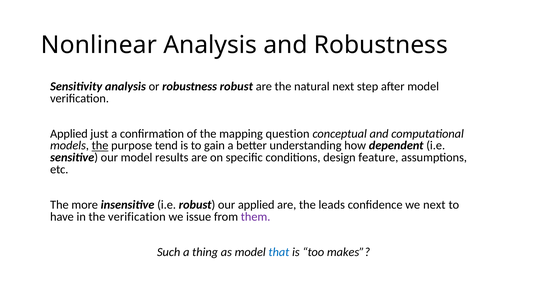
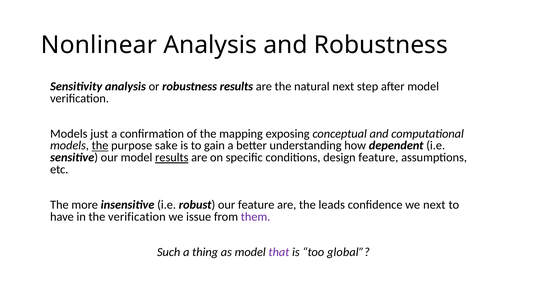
robustness robust: robust -> results (236, 86)
Applied: Applied -> Models (69, 134)
question: question -> exposing (288, 134)
tend: tend -> sake (166, 146)
results underline: none -> present (172, 158)
our applied: applied -> feature (256, 205)
that colour: blue -> purple (279, 252)
makes: makes -> global (348, 252)
